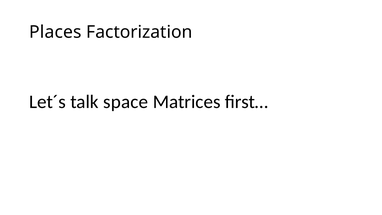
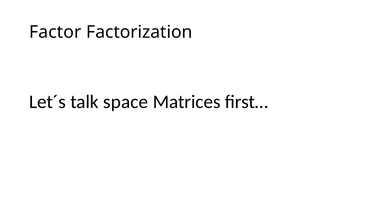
Places: Places -> Factor (55, 32)
